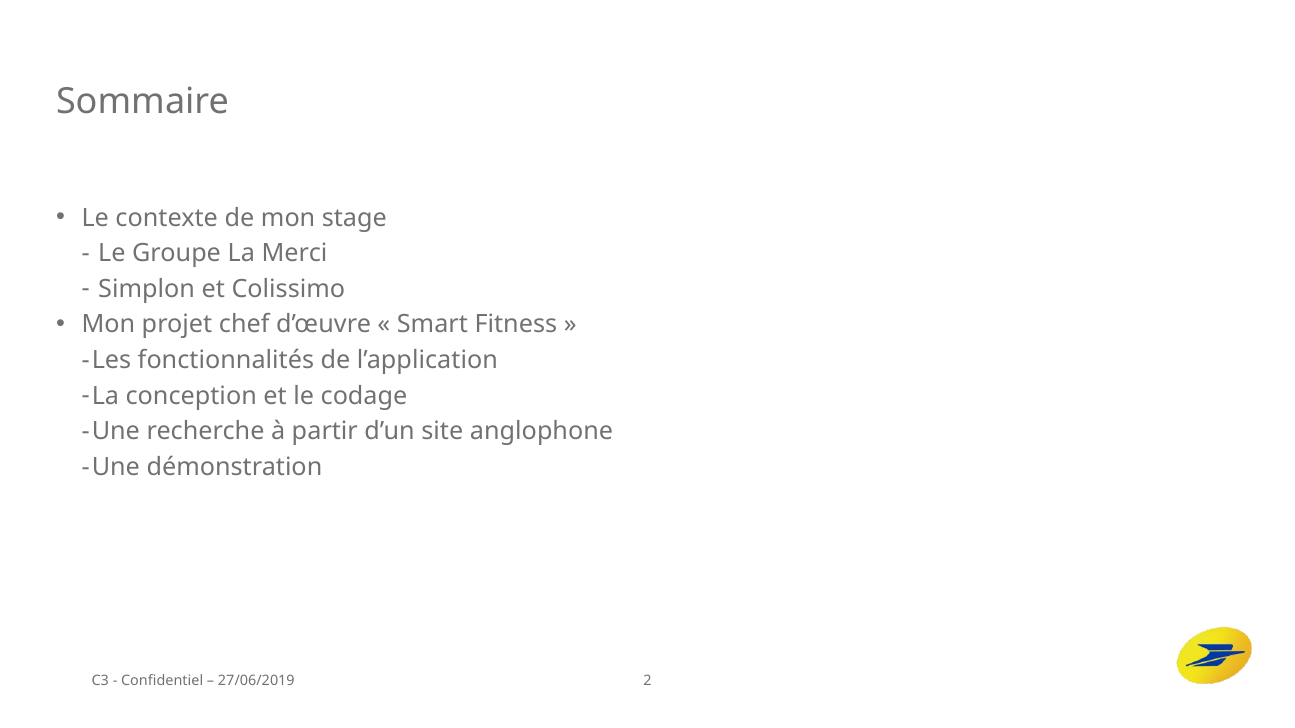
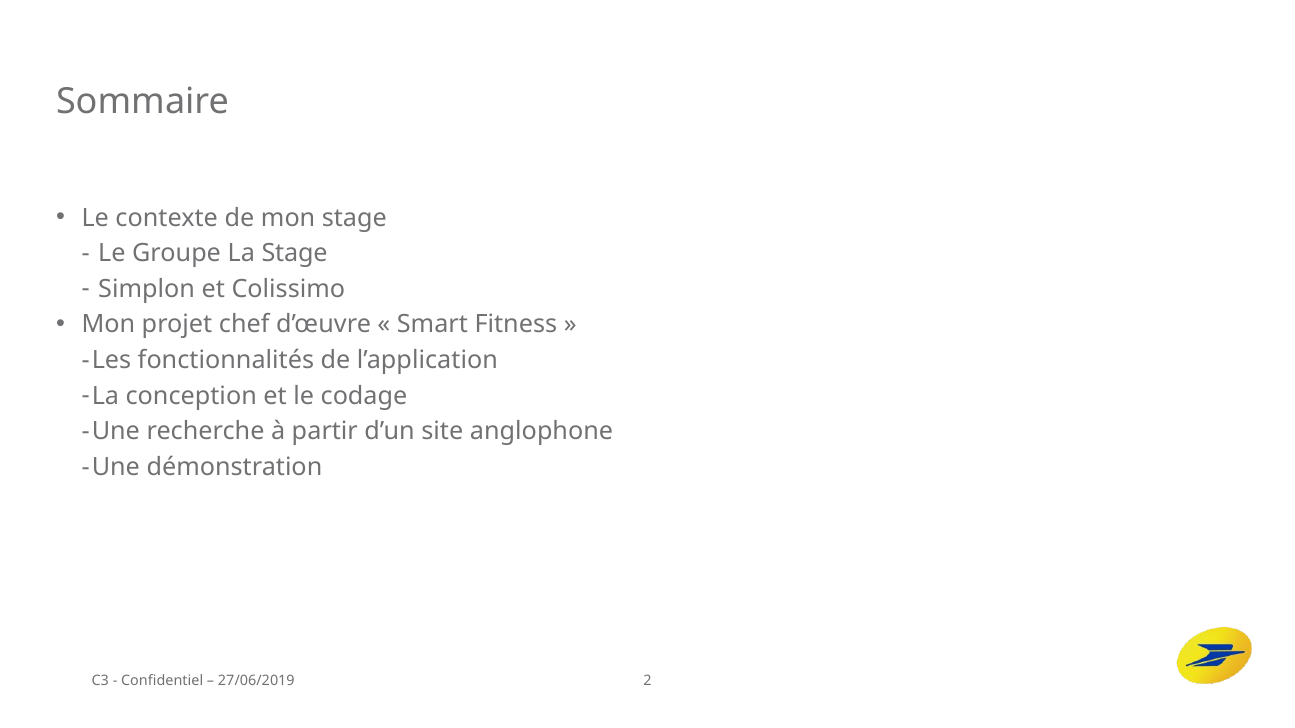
La Merci: Merci -> Stage (295, 254)
